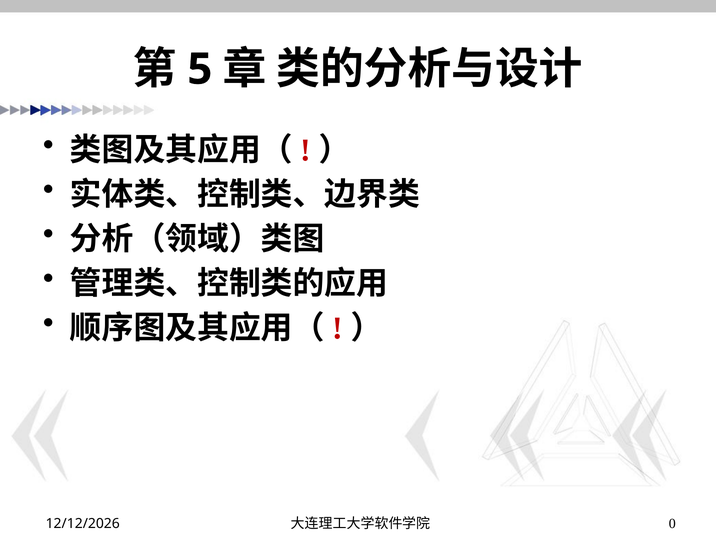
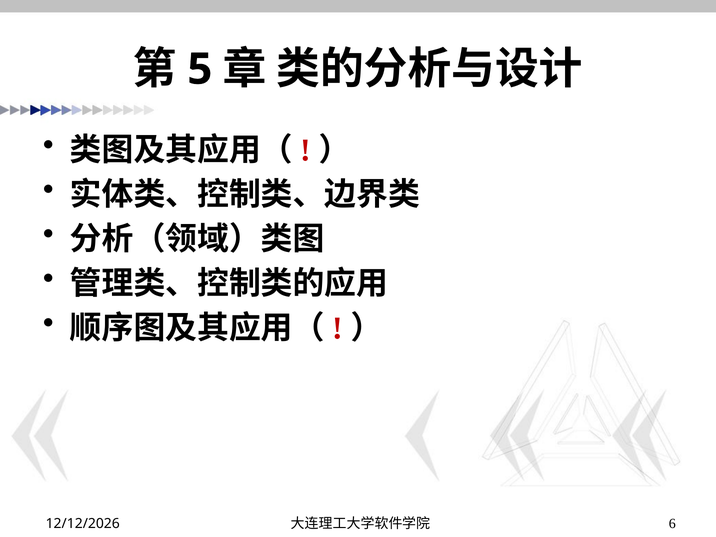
0: 0 -> 6 (672, 524)
